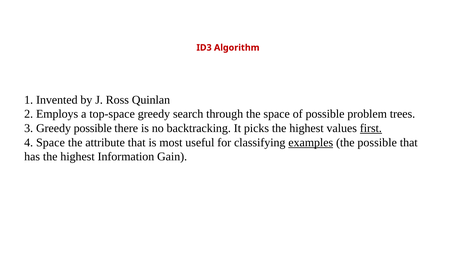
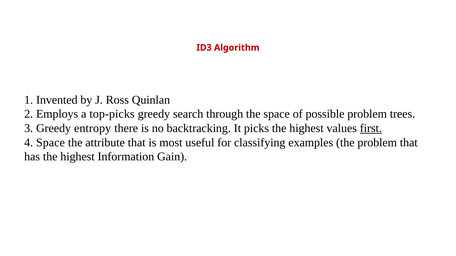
top-space: top-space -> top-picks (112, 114)
Greedy possible: possible -> entropy (93, 128)
examples underline: present -> none (311, 143)
the possible: possible -> problem (377, 143)
